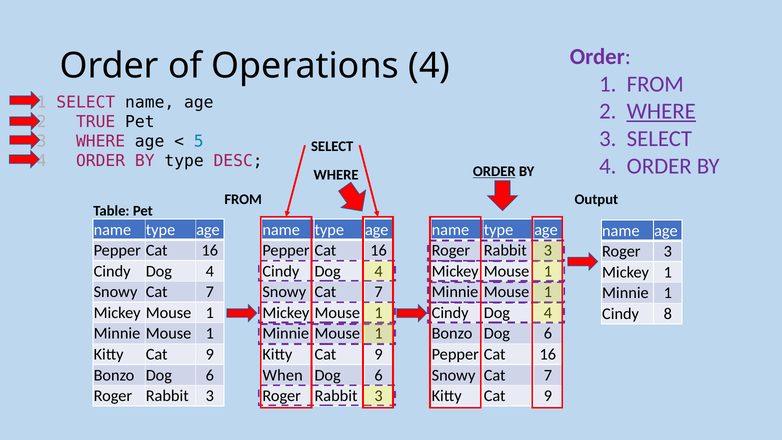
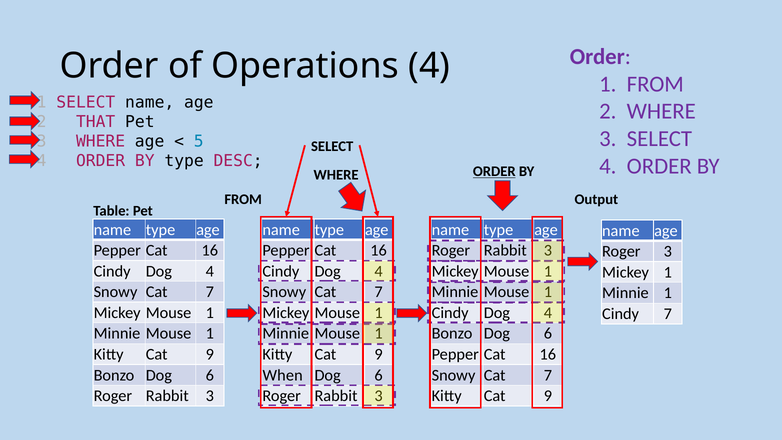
WHERE underline: present -> none (661, 111)
TRUE: TRUE -> THAT (96, 122)
Cindy 8: 8 -> 7 (668, 314)
